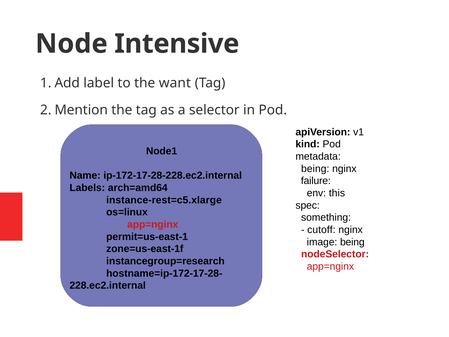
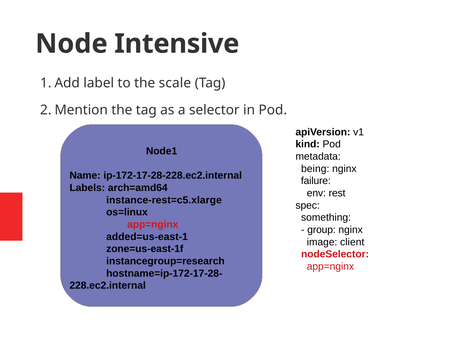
want: want -> scale (175, 83)
this: this -> rest (337, 193)
cutoff: cutoff -> group (321, 230)
permit=us-east-1: permit=us-east-1 -> added=us-east-1 (147, 237)
image being: being -> client (352, 242)
